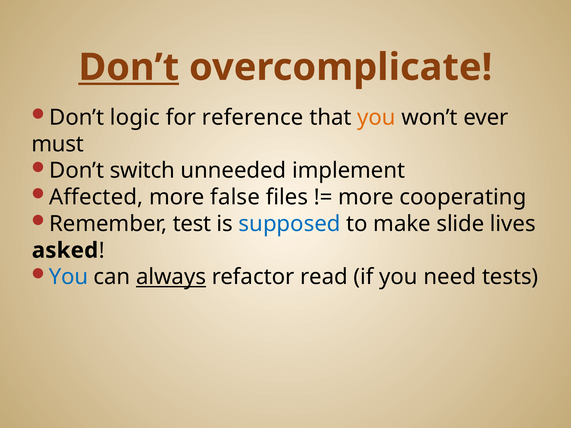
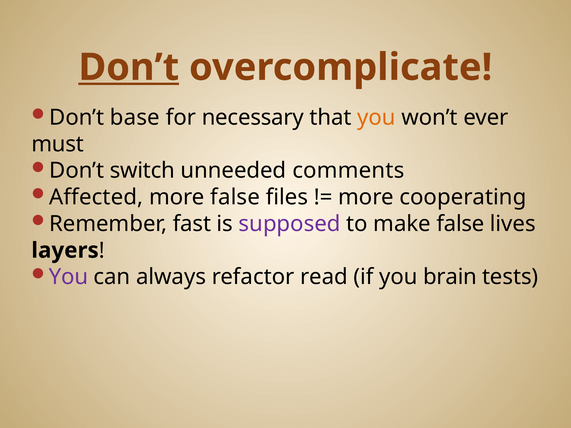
logic: logic -> base (135, 118)
reference: reference -> necessary (253, 118)
implement: implement -> comments (348, 171)
test: test -> fast (192, 224)
supposed colour: blue -> purple (290, 224)
make slide: slide -> false (460, 224)
asked: asked -> layers (65, 251)
You colour: blue -> purple (69, 277)
always underline: present -> none (171, 277)
need: need -> brain (450, 277)
